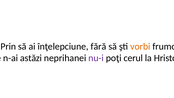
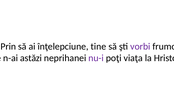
fără: fără -> tine (98, 46)
vorbi colour: orange -> purple (140, 46)
cerul: cerul -> viaţa (133, 58)
